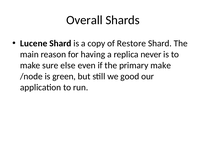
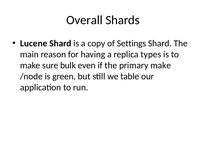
Restore: Restore -> Settings (132, 43)
never: never -> types (151, 54)
else: else -> bulk (68, 65)
good: good -> table (130, 76)
